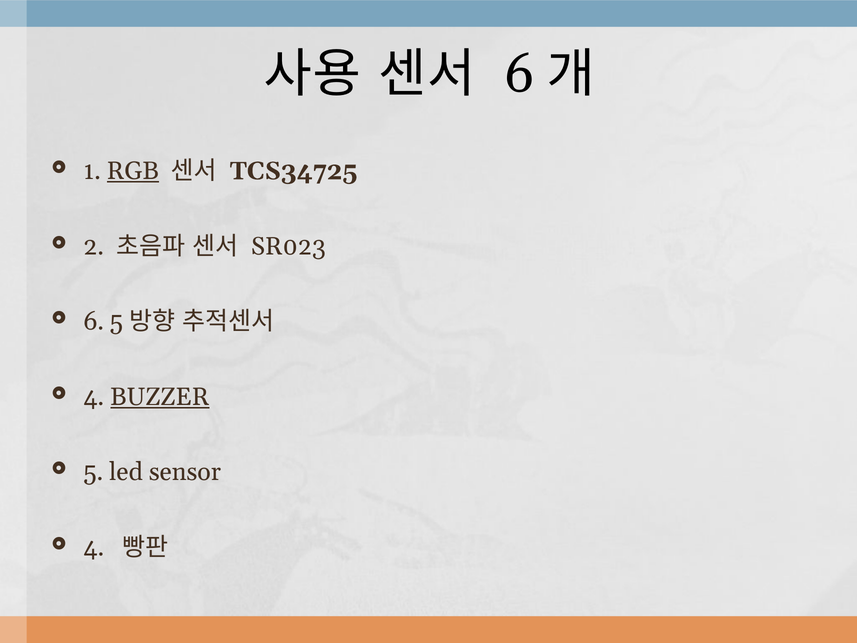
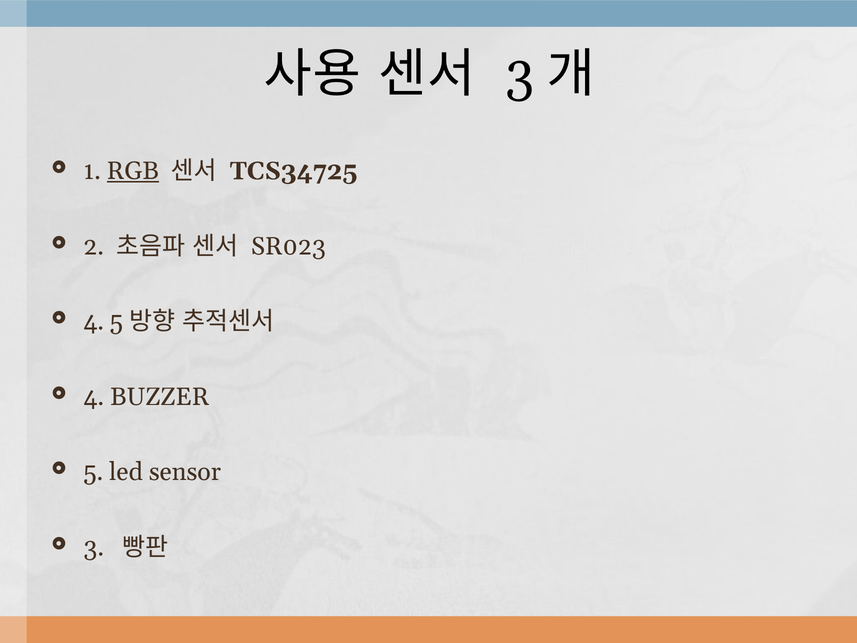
6: 6 -> 3 (520, 74)
6: 6 -> 4 (94, 321)
BUZZER underline: present -> none (160, 397)
4: 4 -> 3 (94, 547)
